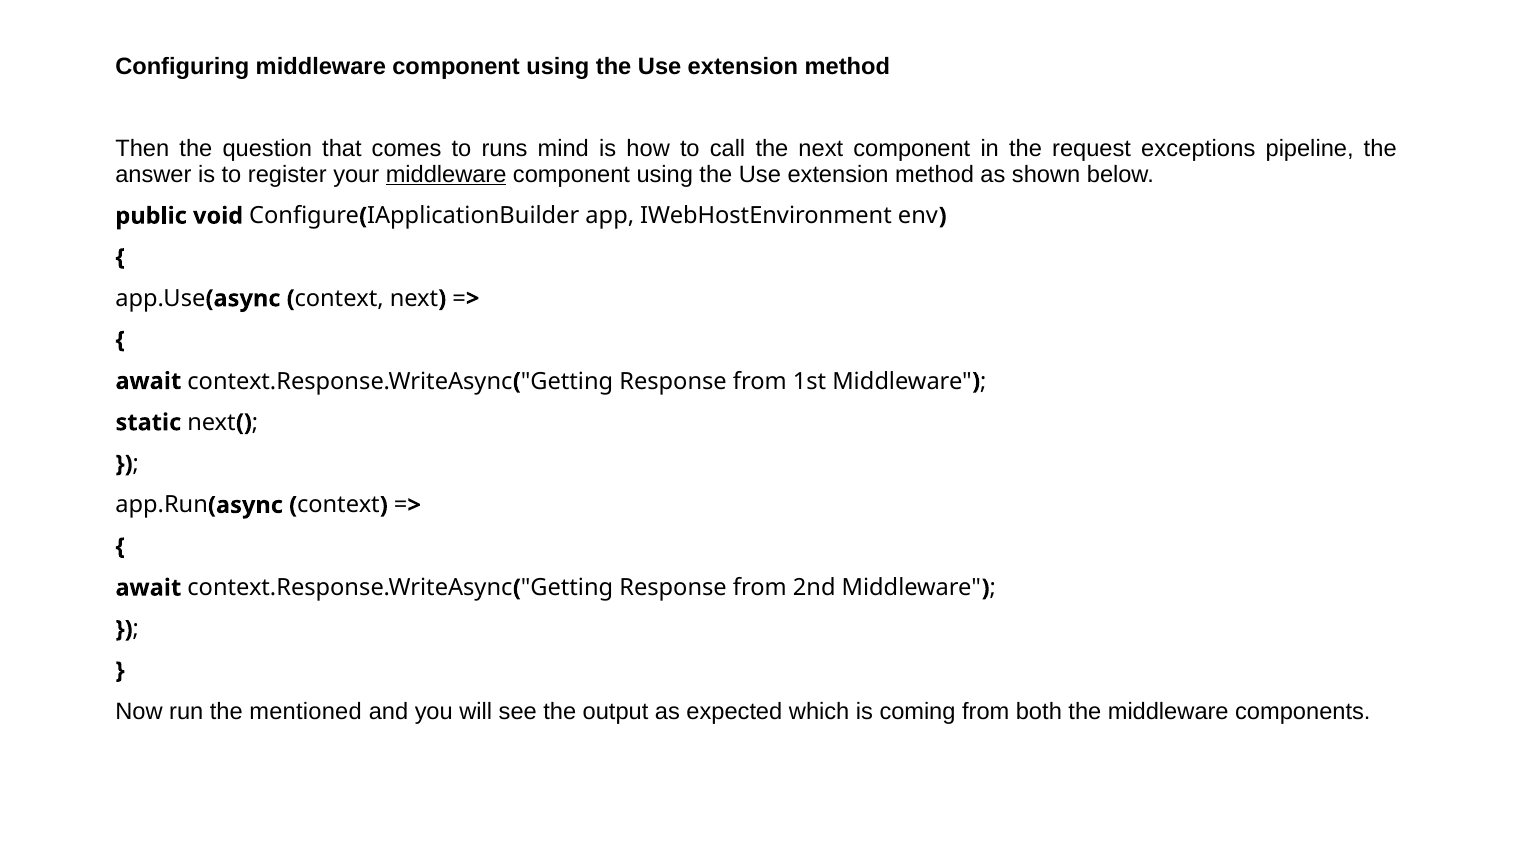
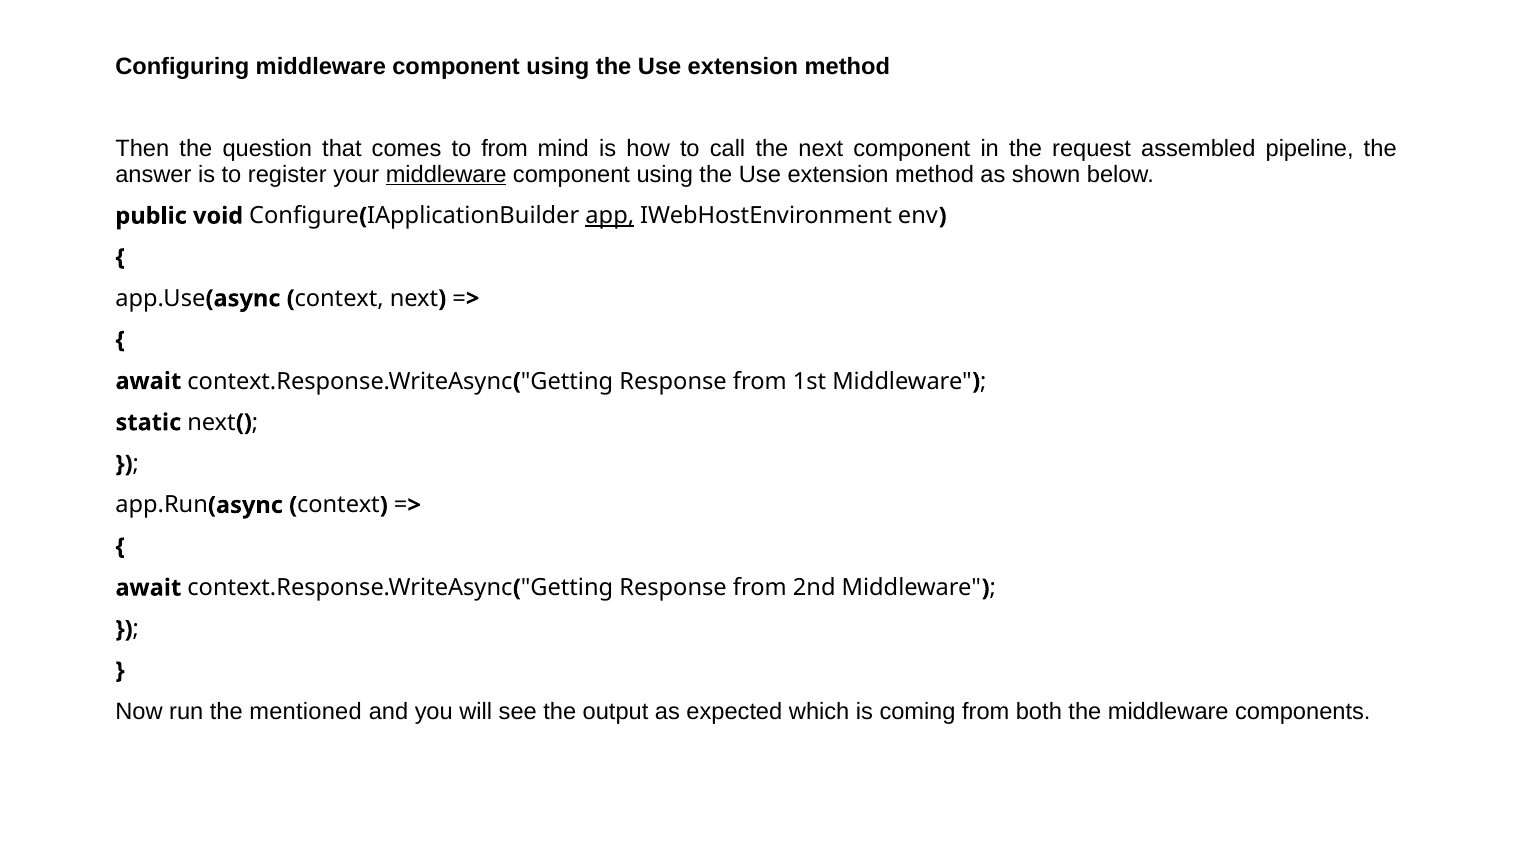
to runs: runs -> from (505, 149)
exceptions: exceptions -> assembled (1198, 149)
app underline: none -> present (610, 216)
